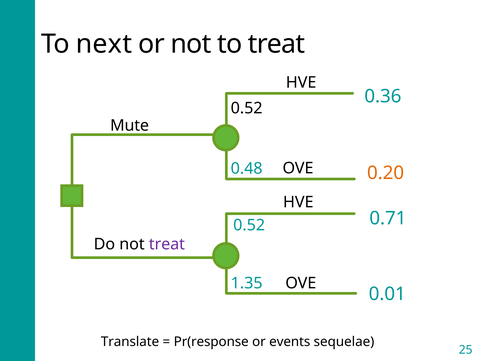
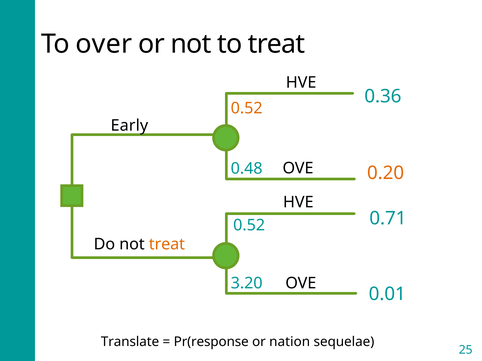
next: next -> over (104, 44)
0.52 colour: black -> orange (247, 108)
Mute: Mute -> Early (129, 126)
treat colour: purple -> orange (167, 244)
1.35: 1.35 -> 3.20 (247, 283)
events: events -> nation (290, 342)
